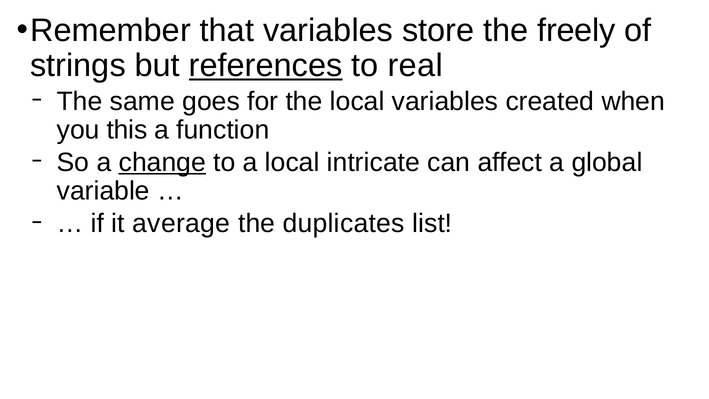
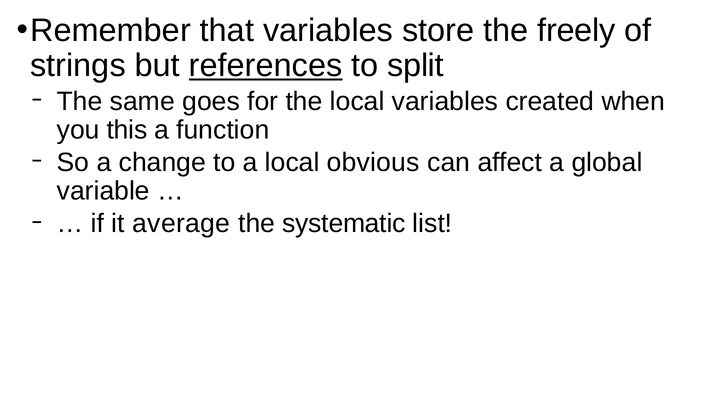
real: real -> split (416, 66)
change underline: present -> none (162, 162)
intricate: intricate -> obvious (373, 162)
duplicates: duplicates -> systematic (344, 224)
